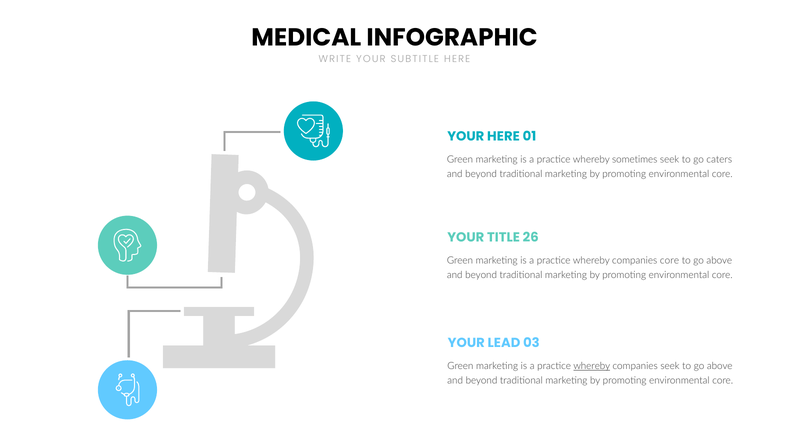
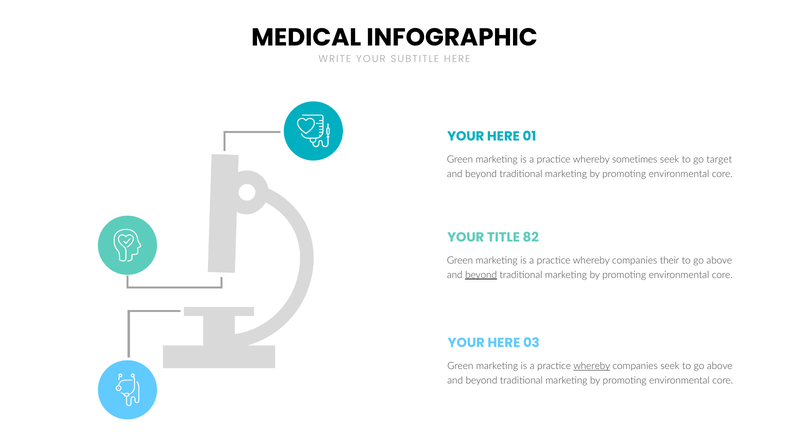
caters: caters -> target (719, 160)
26: 26 -> 82 (531, 237)
companies core: core -> their (670, 260)
beyond underline: none -> present (481, 275)
LEAD: LEAD -> HERE (504, 343)
